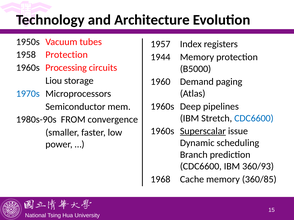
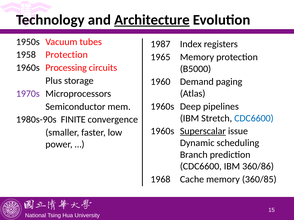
Architecture underline: none -> present (152, 20)
1957: 1957 -> 1987 (160, 44)
1944: 1944 -> 1965 (160, 57)
Liou: Liou -> Plus (54, 81)
1970s colour: blue -> purple (28, 94)
FROM: FROM -> FINITE (73, 120)
360/93: 360/93 -> 360/86 (258, 167)
